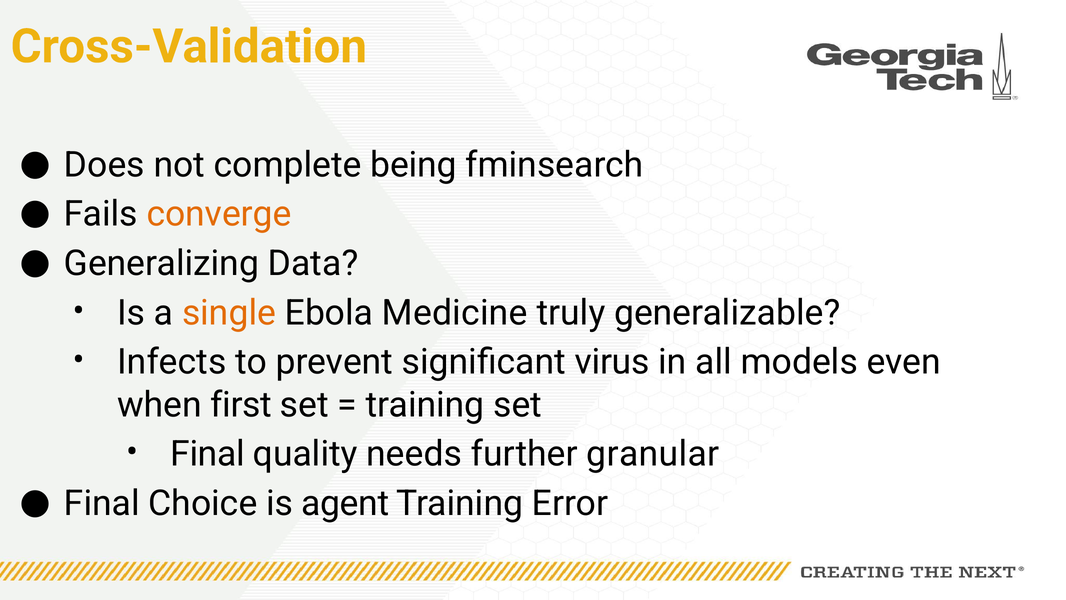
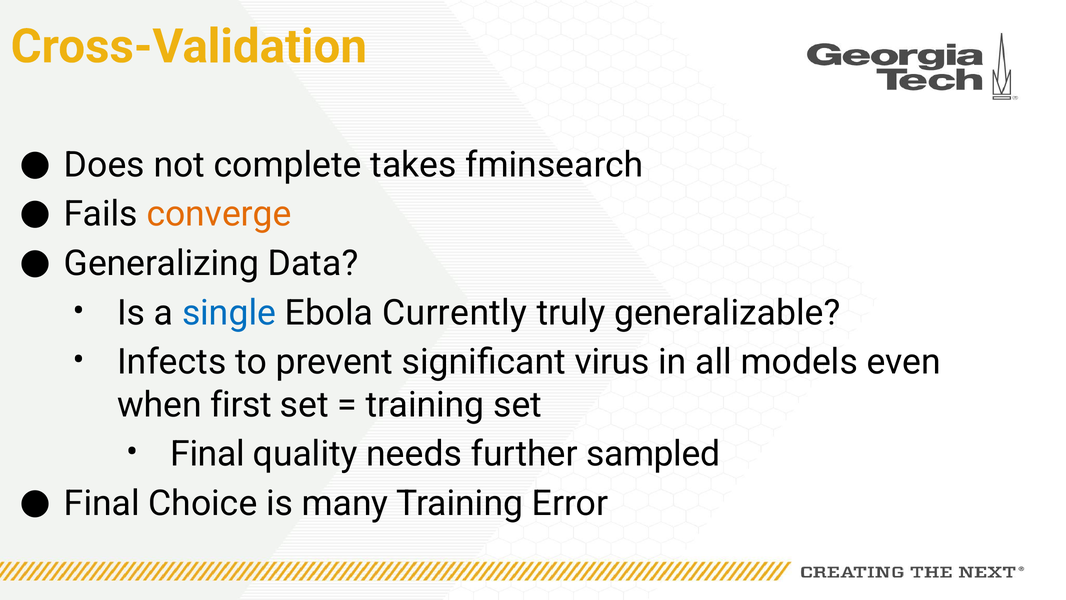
being: being -> takes (413, 165)
single colour: orange -> blue (229, 313)
Medicine: Medicine -> Currently (455, 313)
granular: granular -> sampled (653, 454)
agent: agent -> many (345, 503)
